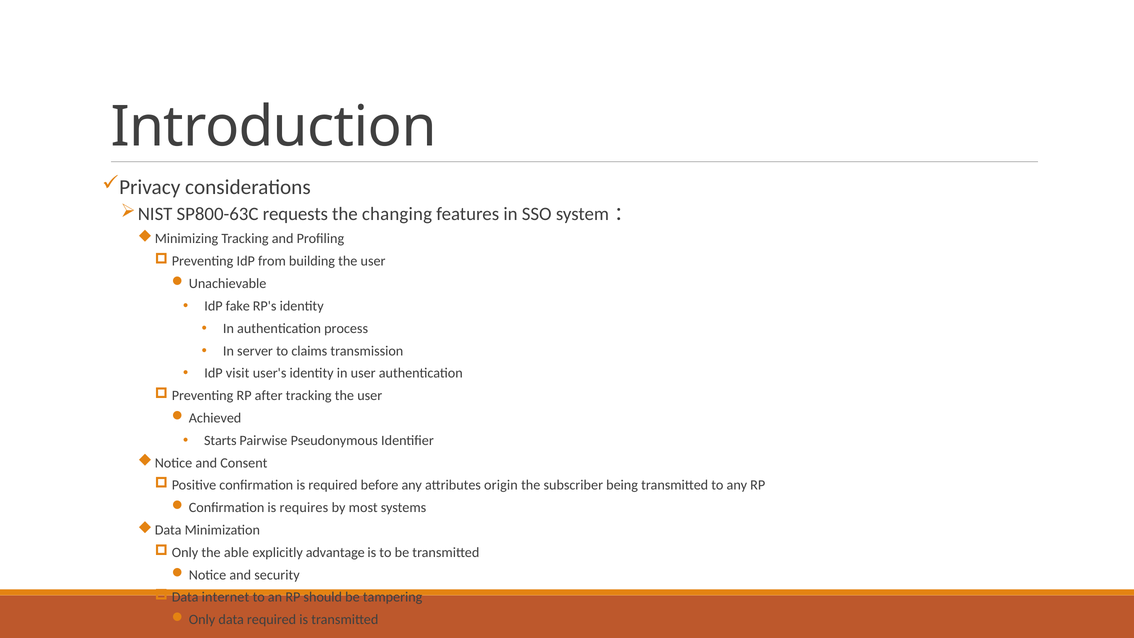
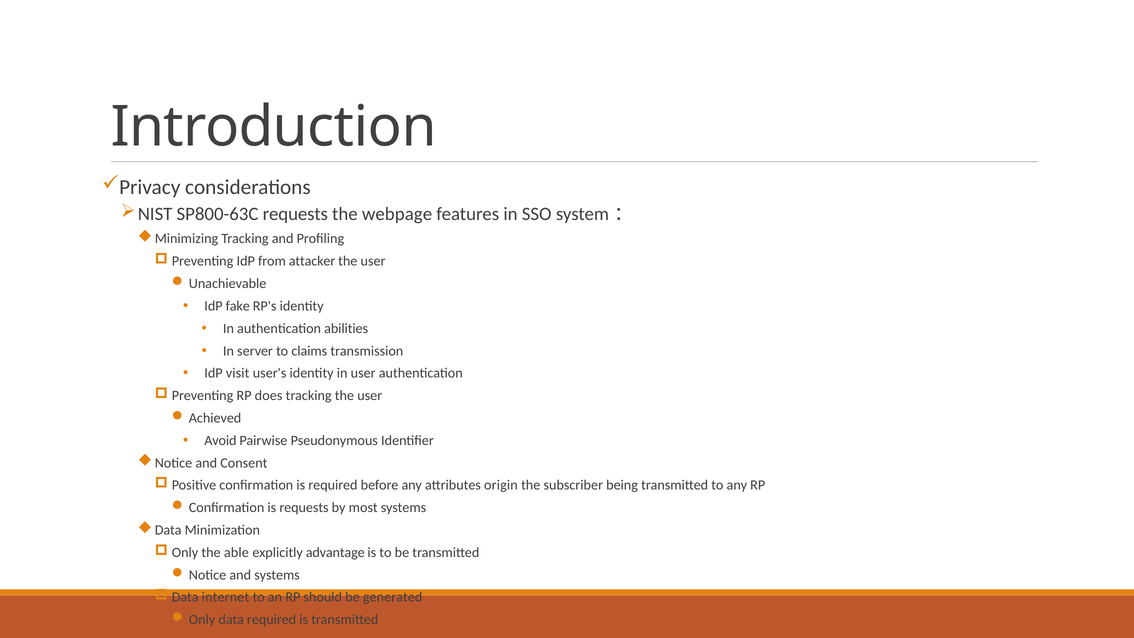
changing: changing -> webpage (397, 214)
building: building -> attacker (312, 261)
process: process -> abilities (346, 328)
after: after -> does (269, 396)
Starts: Starts -> Avoid (220, 440)
is requires: requires -> requests (304, 508)
and security: security -> systems (277, 575)
tampering: tampering -> generated (393, 597)
